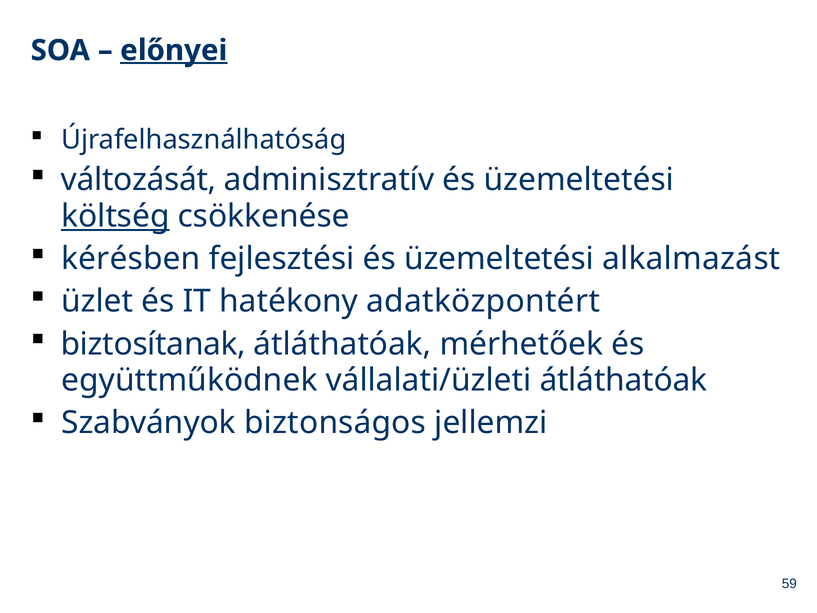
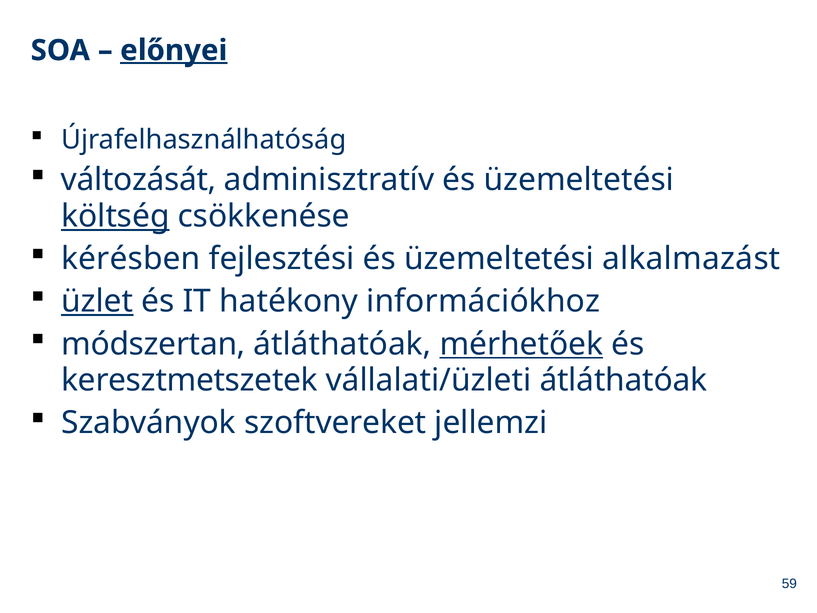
üzlet underline: none -> present (97, 301)
adatközpontért: adatközpontért -> információkhoz (483, 301)
biztosítanak: biztosítanak -> módszertan (153, 344)
mérhetőek underline: none -> present (521, 344)
együttműködnek: együttműködnek -> keresztmetszetek (190, 380)
biztonságos: biztonságos -> szoftvereket (335, 423)
